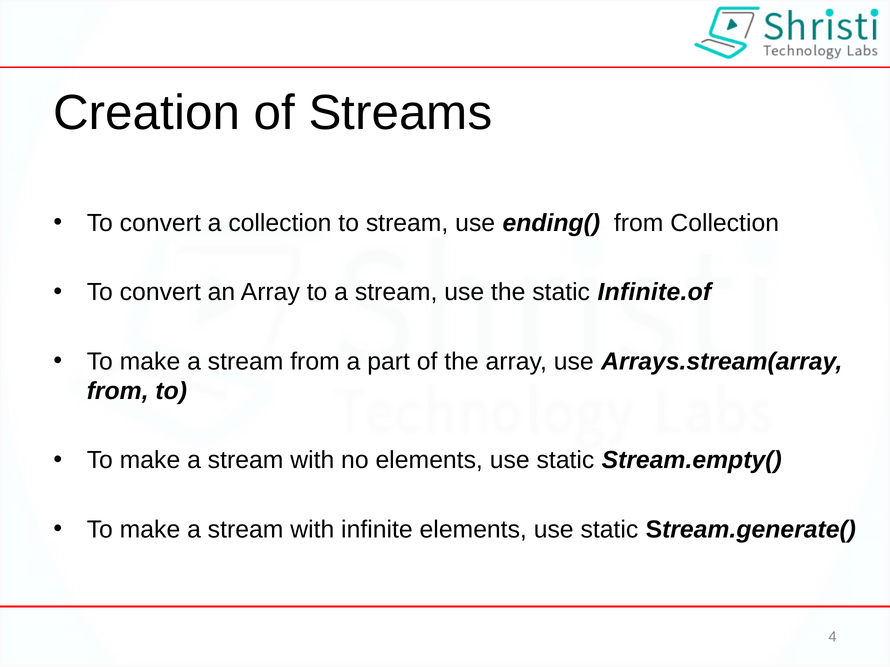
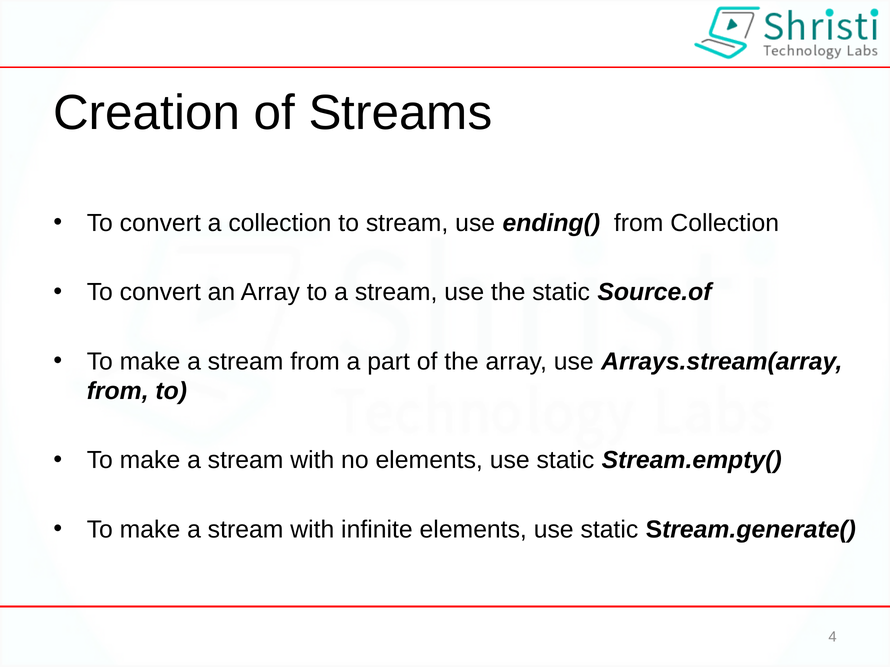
Infinite.of: Infinite.of -> Source.of (655, 293)
